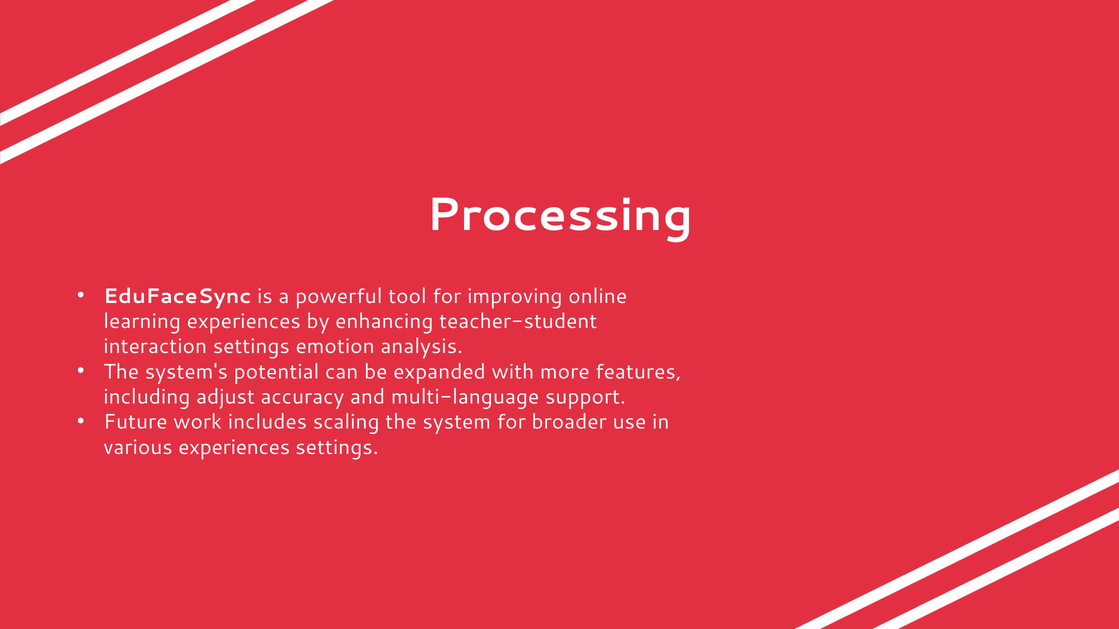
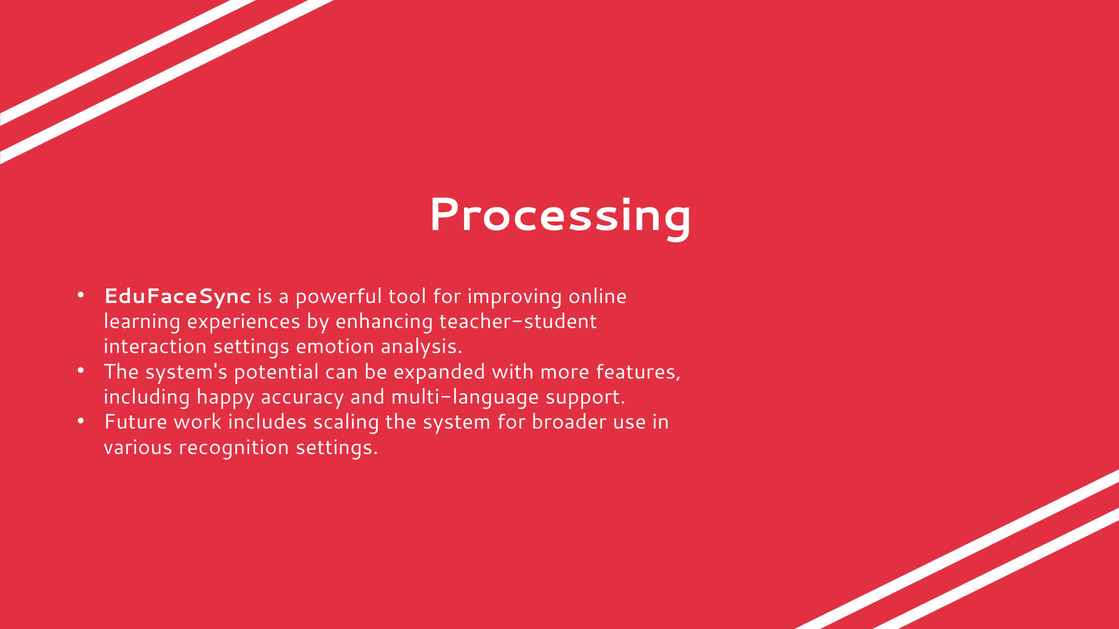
adjust: adjust -> happy (225, 397)
various experiences: experiences -> recognition (234, 447)
